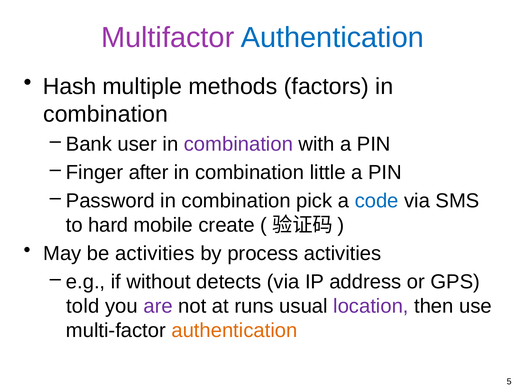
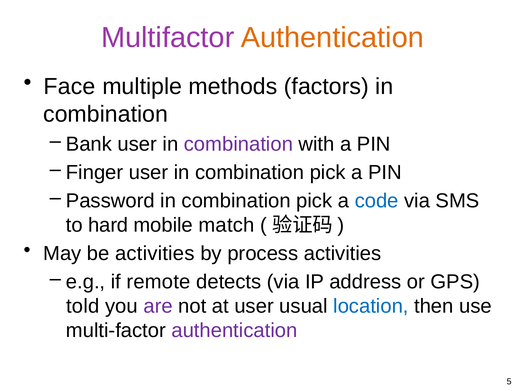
Authentication colour: blue -> orange (332, 38)
Hash: Hash -> Face (69, 86)
Finger after: after -> user (149, 172)
little: little -> pick (328, 172)
create: create -> match (227, 225)
without: without -> remote (158, 282)
at runs: runs -> user (254, 306)
location colour: purple -> blue (371, 306)
authentication colour: orange -> purple (234, 330)
